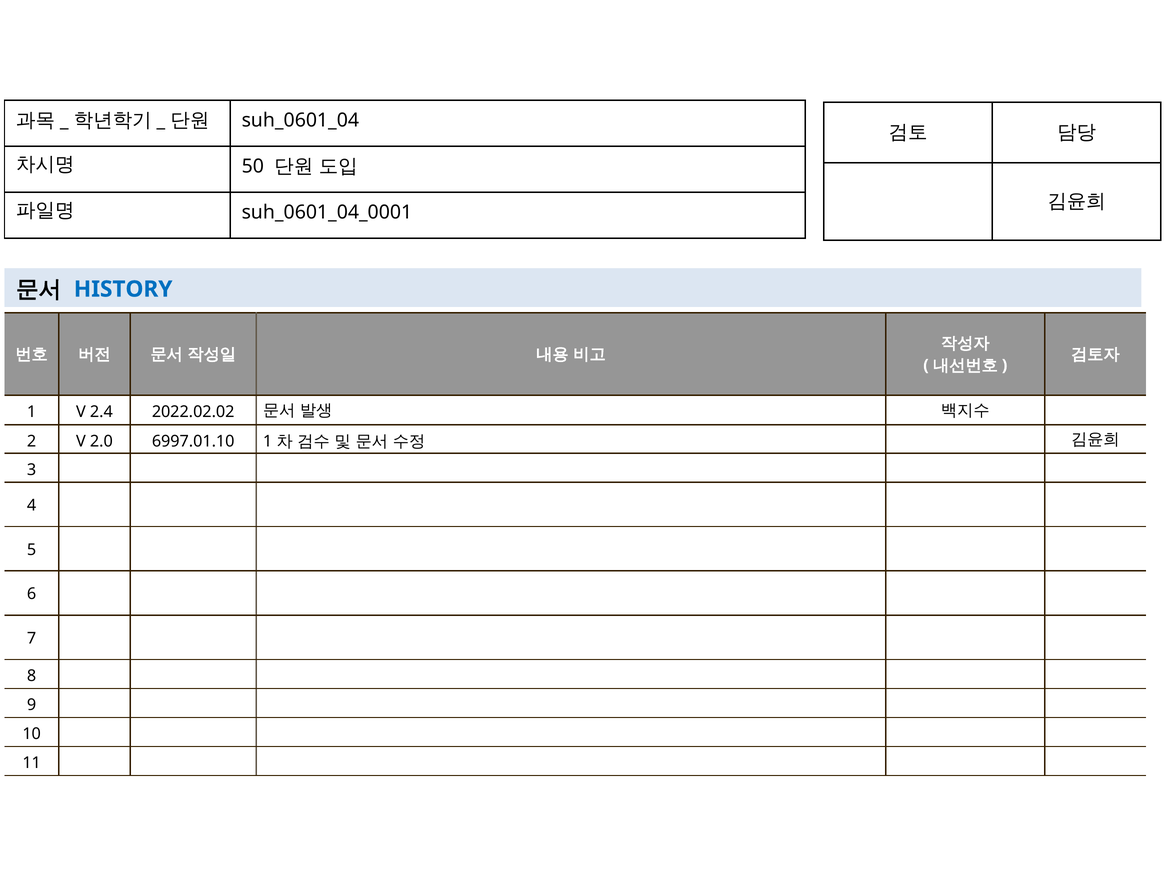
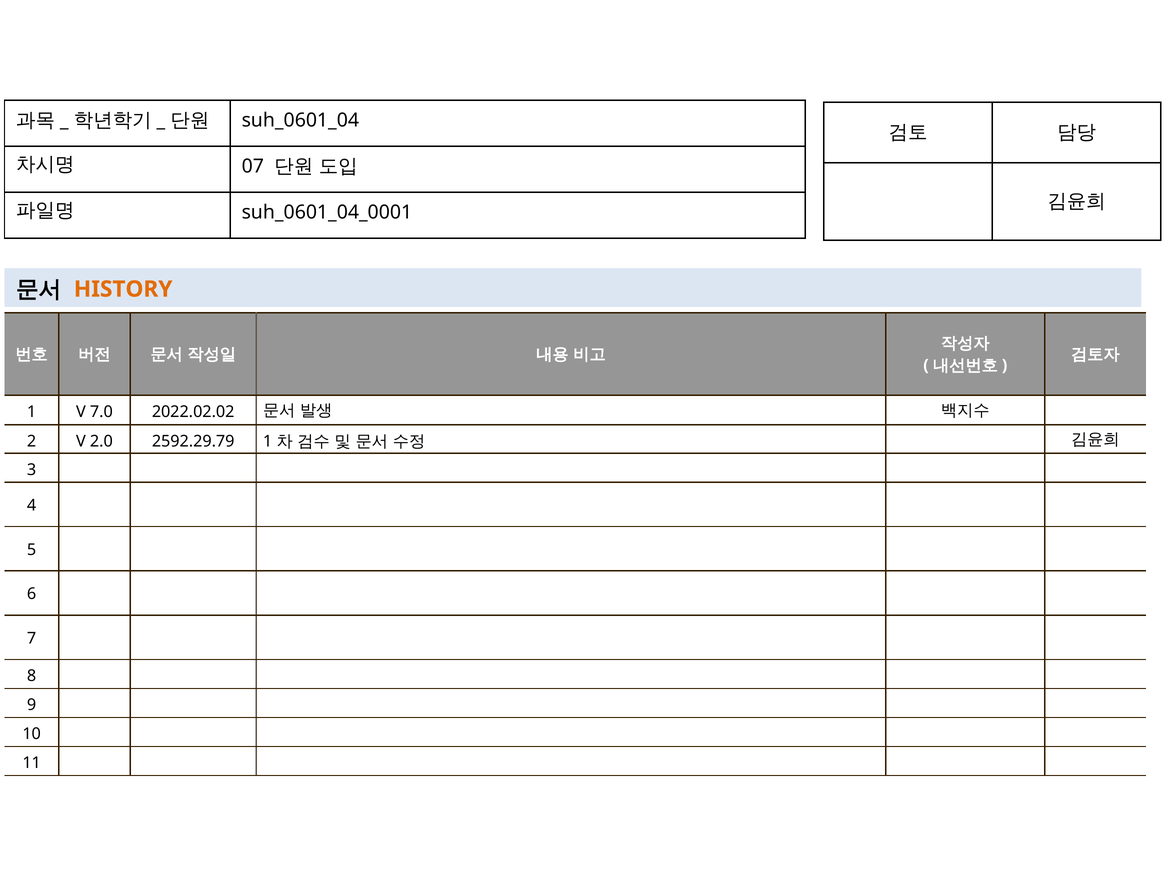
50: 50 -> 07 (253, 166)
HISTORY colour: blue -> orange (123, 289)
2.4: 2.4 -> 7.0 (101, 412)
6997.01.10: 6997.01.10 -> 2592.29.79 (193, 441)
